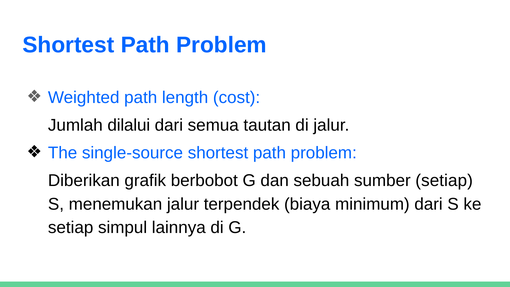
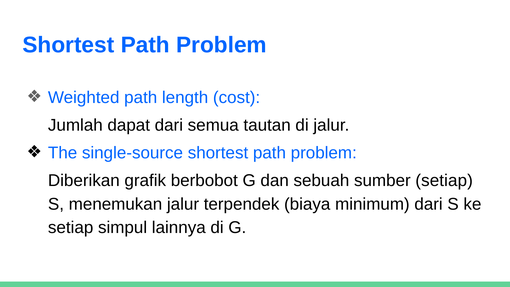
dilalui: dilalui -> dapat (129, 125)
